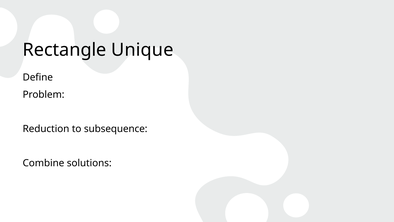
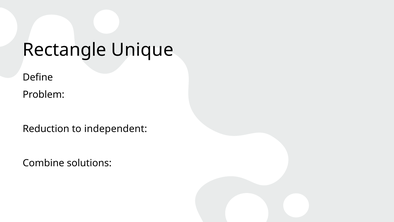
subsequence: subsequence -> independent (116, 129)
